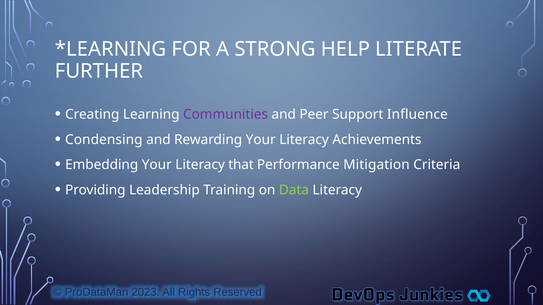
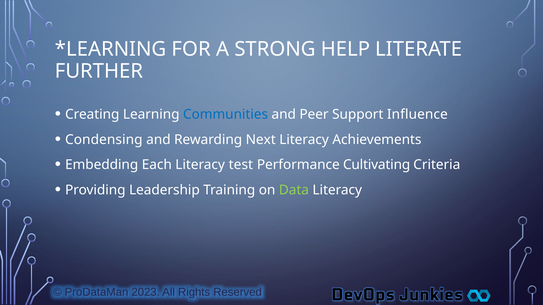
Communities colour: purple -> blue (226, 115)
Rewarding Your: Your -> Next (261, 140)
Embedding Your: Your -> Each (157, 165)
that: that -> test (241, 165)
Mitigation: Mitigation -> Cultivating (377, 165)
